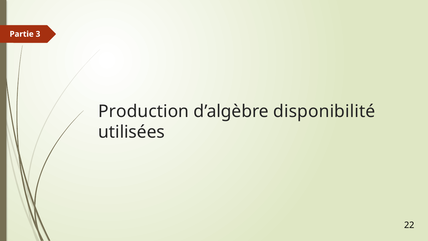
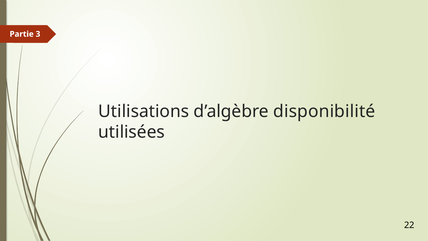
Production: Production -> Utilisations (144, 111)
